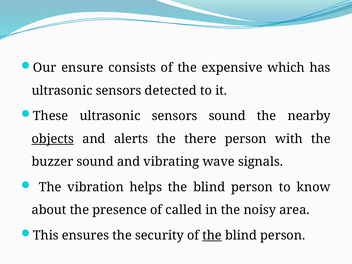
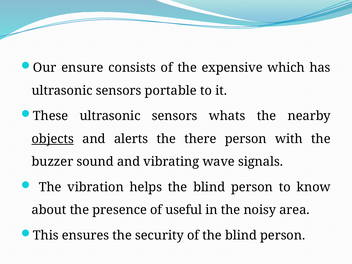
detected: detected -> portable (171, 91)
sensors sound: sound -> whats (227, 116)
called: called -> useful (184, 210)
the underline: present -> none (212, 235)
